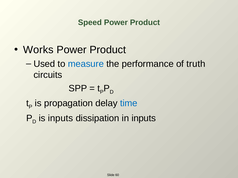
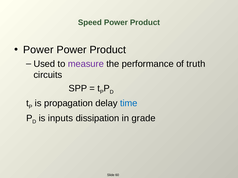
Works: Works -> Power (38, 50)
measure colour: blue -> purple (86, 64)
in inputs: inputs -> grade (144, 118)
